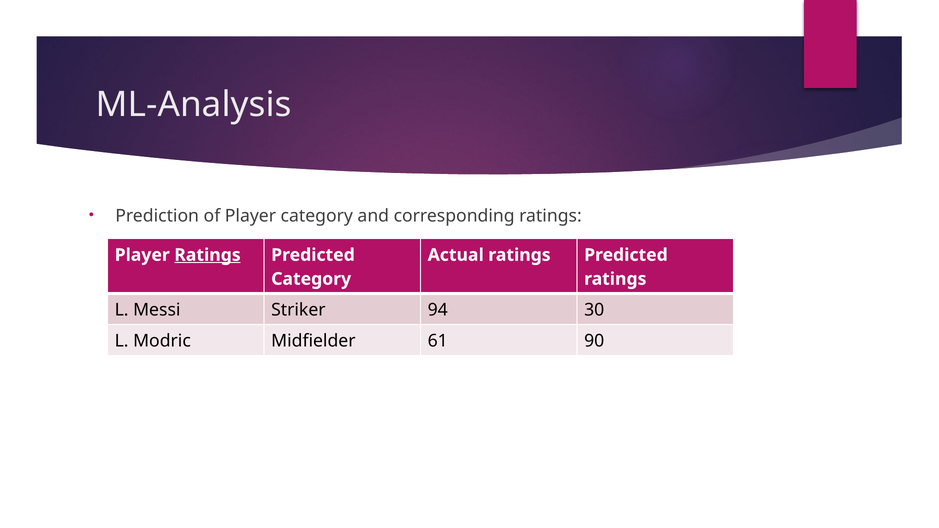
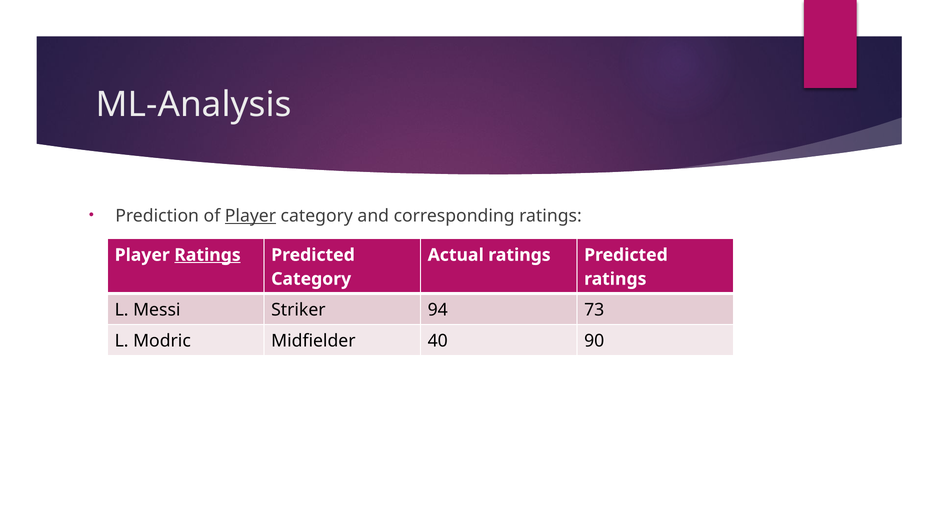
Player underline: none -> present (250, 216)
30: 30 -> 73 (594, 310)
61: 61 -> 40 (438, 341)
